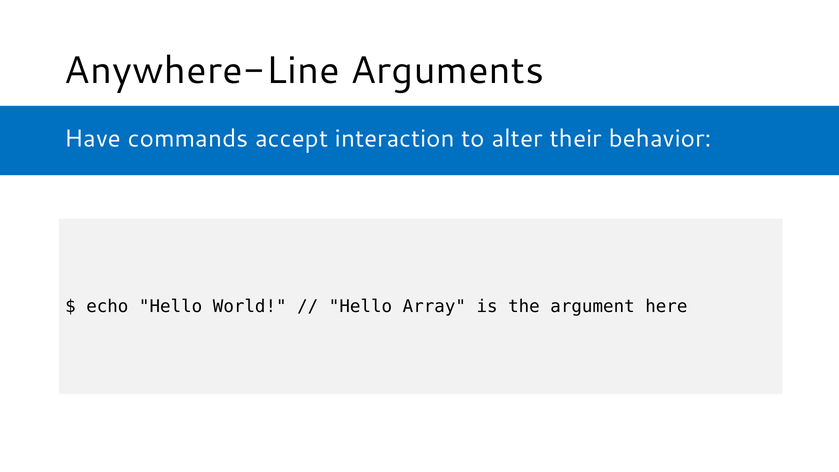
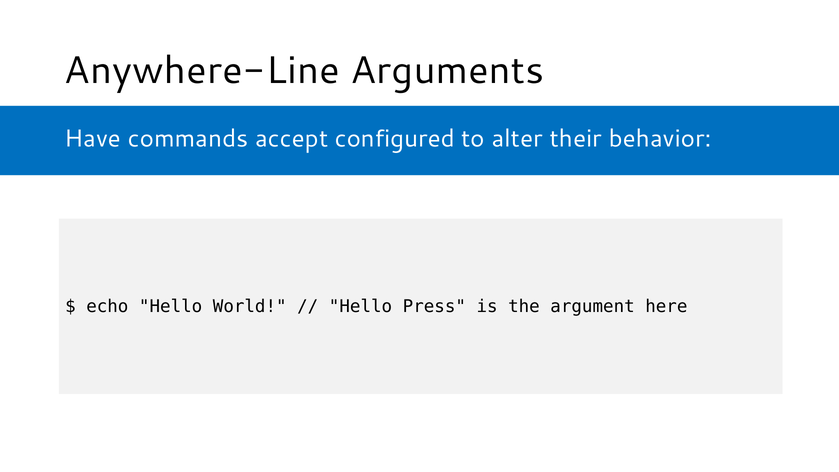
interaction: interaction -> configured (395, 139)
Array: Array -> Press (434, 306)
